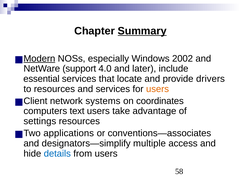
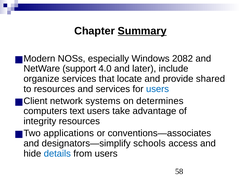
Modern underline: present -> none (39, 58)
2002: 2002 -> 2082 (183, 58)
essential: essential -> organize (41, 79)
drivers: drivers -> shared (210, 79)
users colour: orange -> blue (158, 89)
coordinates: coordinates -> determines (160, 101)
settings: settings -> integrity (40, 121)
multiple: multiple -> schools (149, 143)
